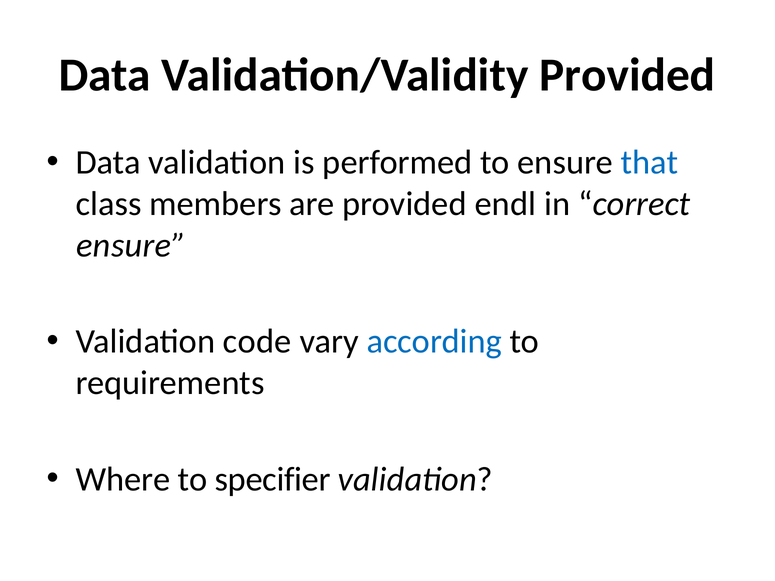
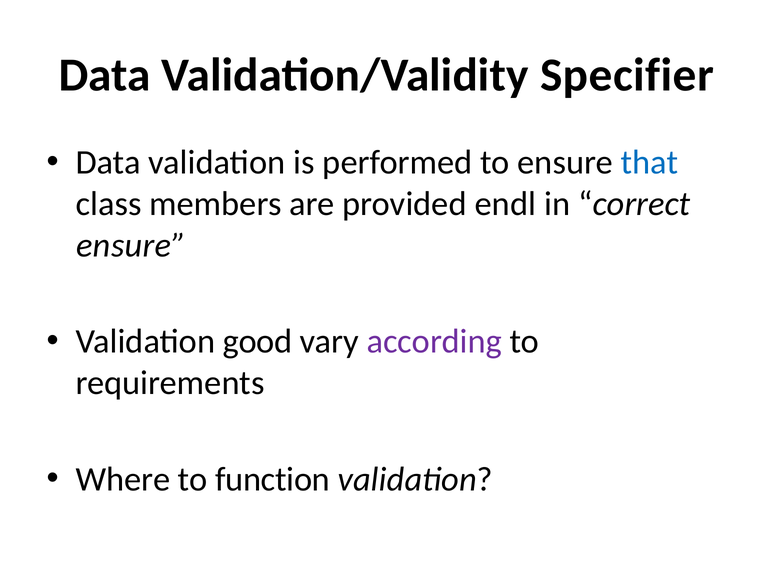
Validation/Validity Provided: Provided -> Specifier (627, 75)
code: code -> good (257, 342)
according colour: blue -> purple (434, 342)
specifier: specifier -> function (273, 480)
